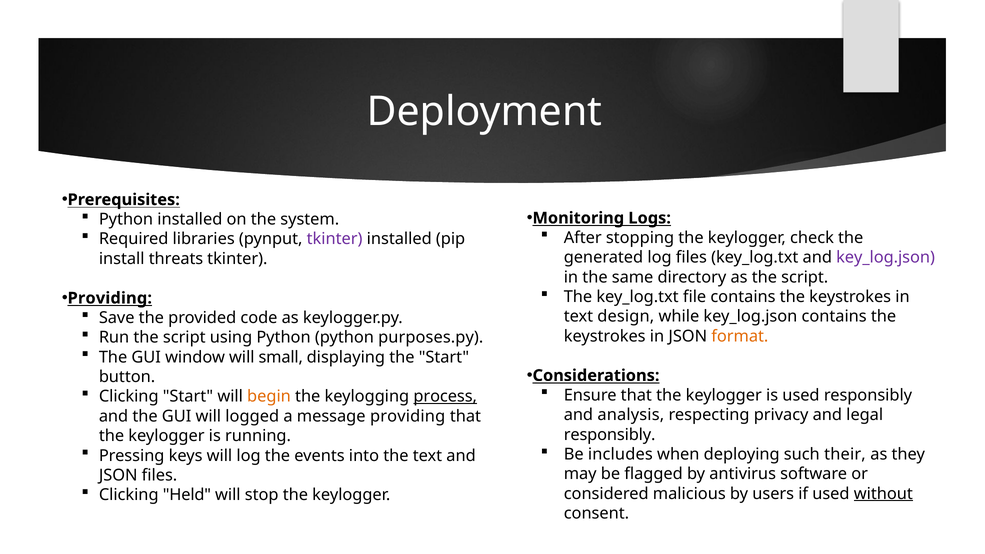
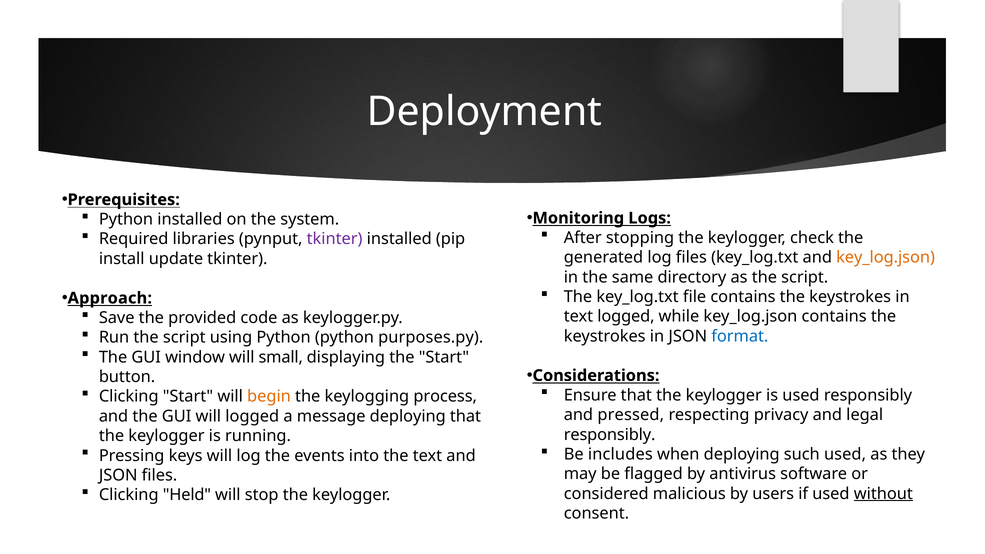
key_log.json colour: purple -> orange (886, 257)
threats: threats -> update (176, 259)
Providing: Providing -> Approach (110, 298)
text design: design -> logged (626, 317)
format colour: orange -> blue (740, 336)
process underline: present -> none (445, 397)
analysis: analysis -> pressed (631, 415)
message providing: providing -> deploying (408, 416)
such their: their -> used (845, 454)
